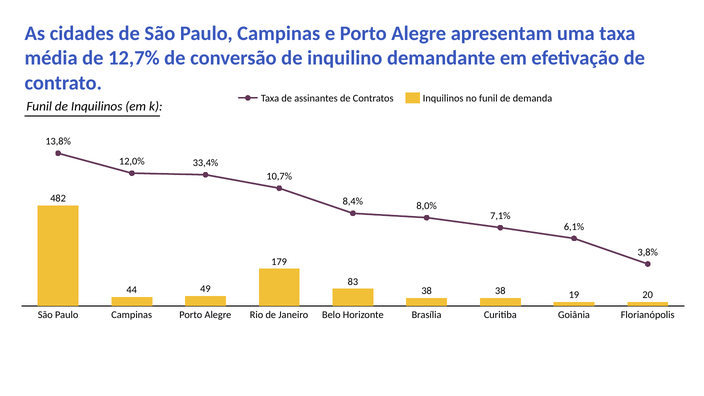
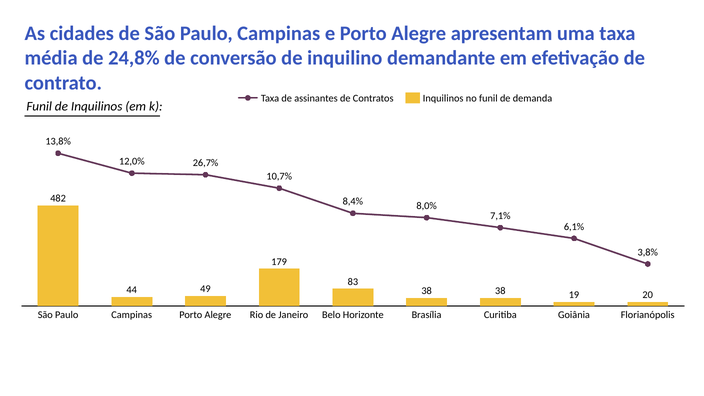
12,7%: 12,7% -> 24,8% (134, 58)
33,4%: 33,4% -> 26,7% (206, 163)
